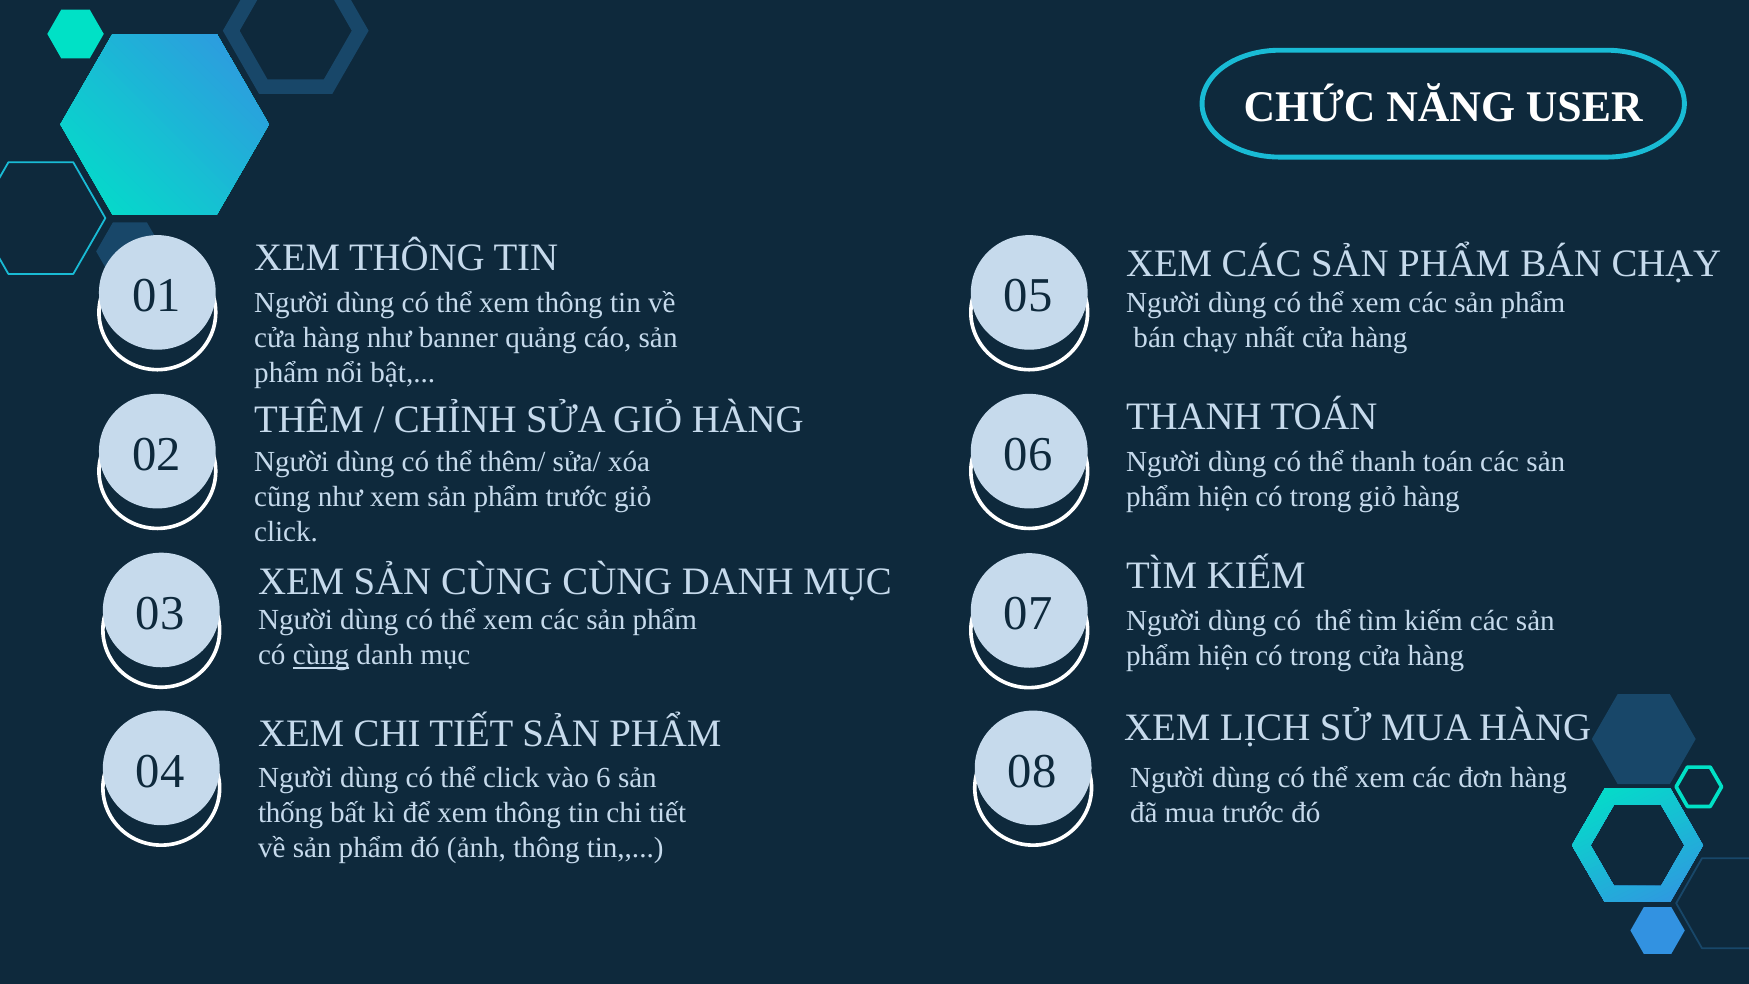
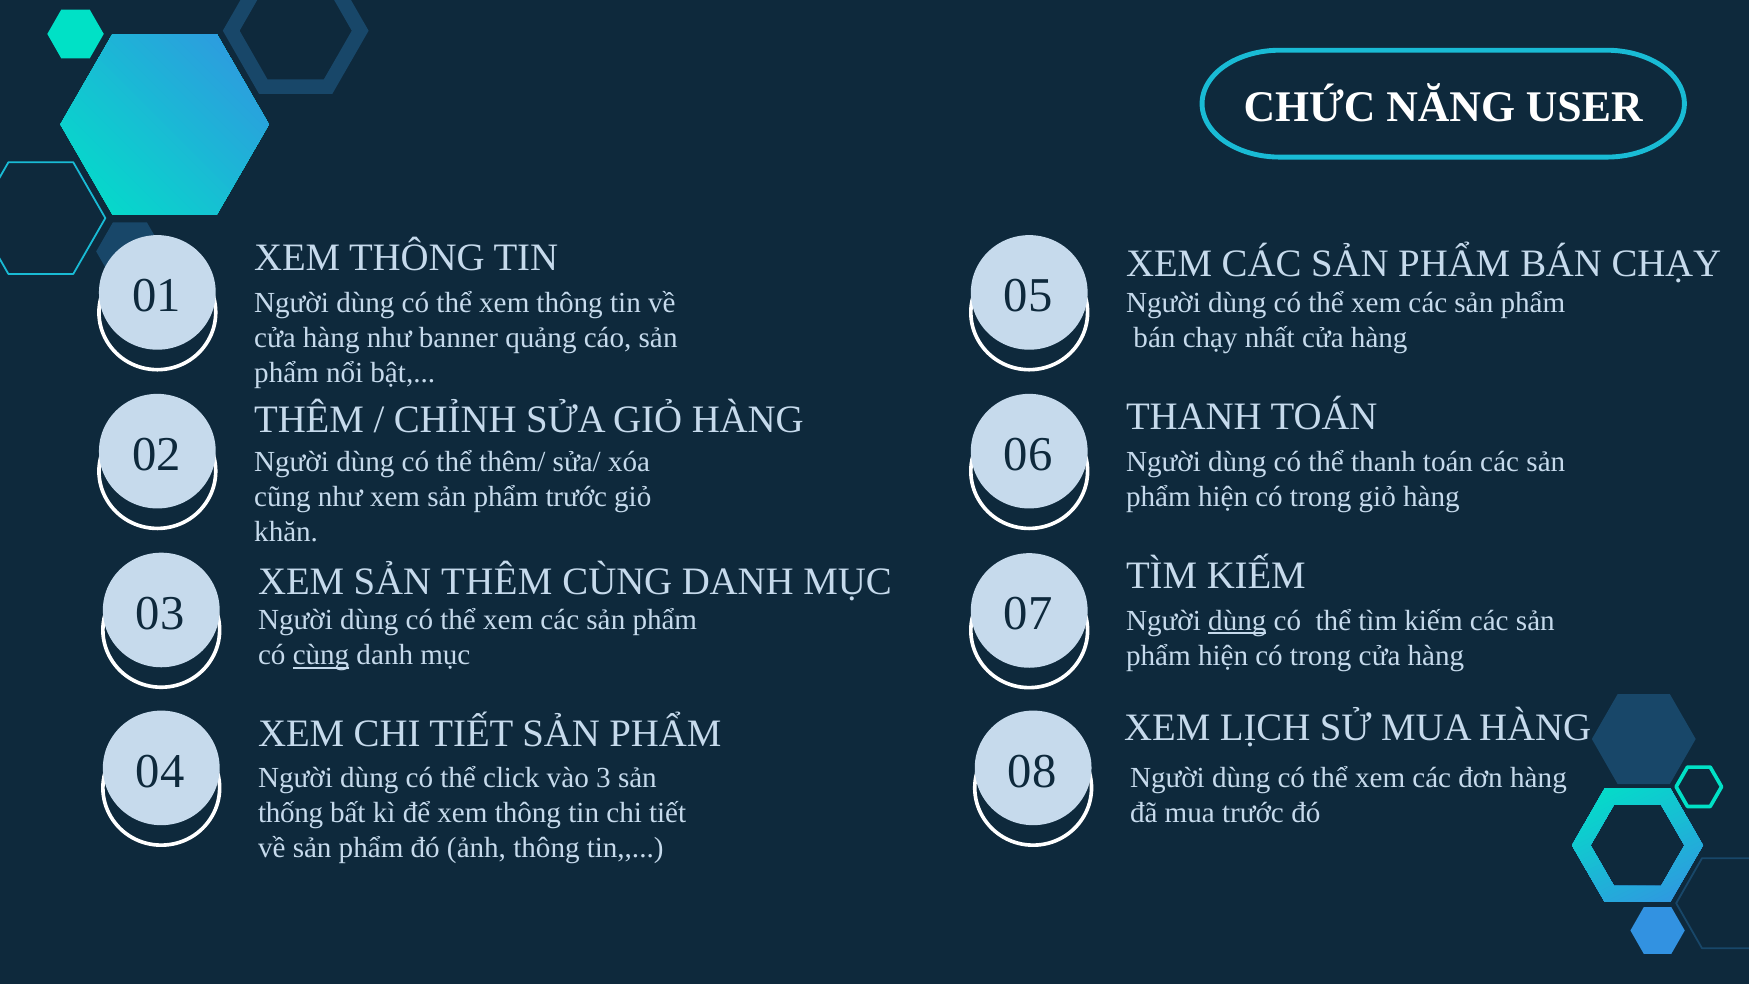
click: click -> khăn (286, 531)
SẢN CÙNG: CÙNG -> THÊM (497, 581)
dùng underline: none -> present (1237, 621)
6: 6 -> 3 (603, 778)
